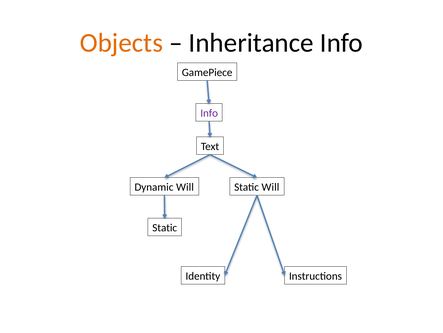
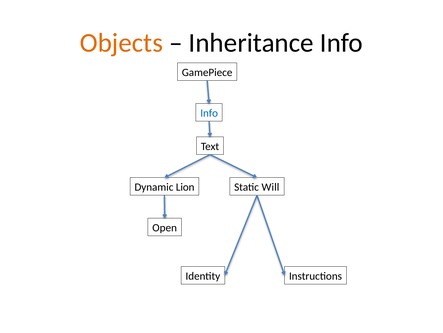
Info colour: purple -> blue (209, 113)
Dynamic Will: Will -> Lion (185, 187)
Static: Static -> Open (165, 227)
